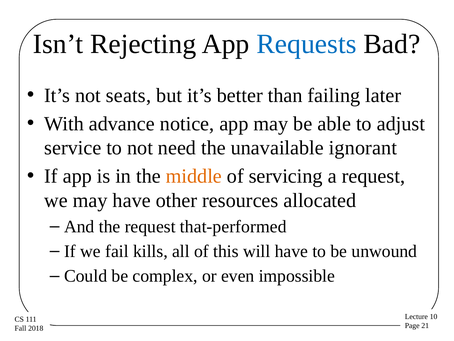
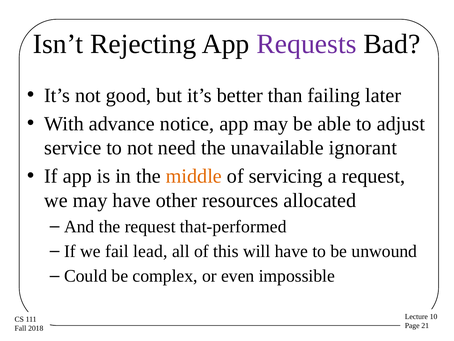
Requests colour: blue -> purple (306, 44)
seats: seats -> good (129, 95)
kills: kills -> lead (150, 251)
